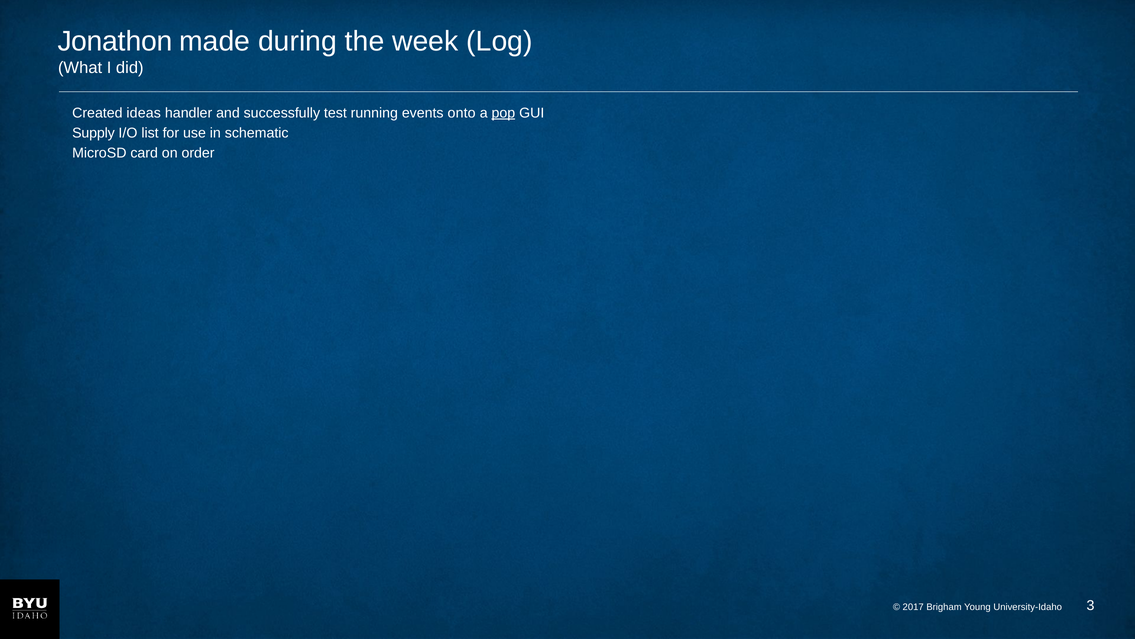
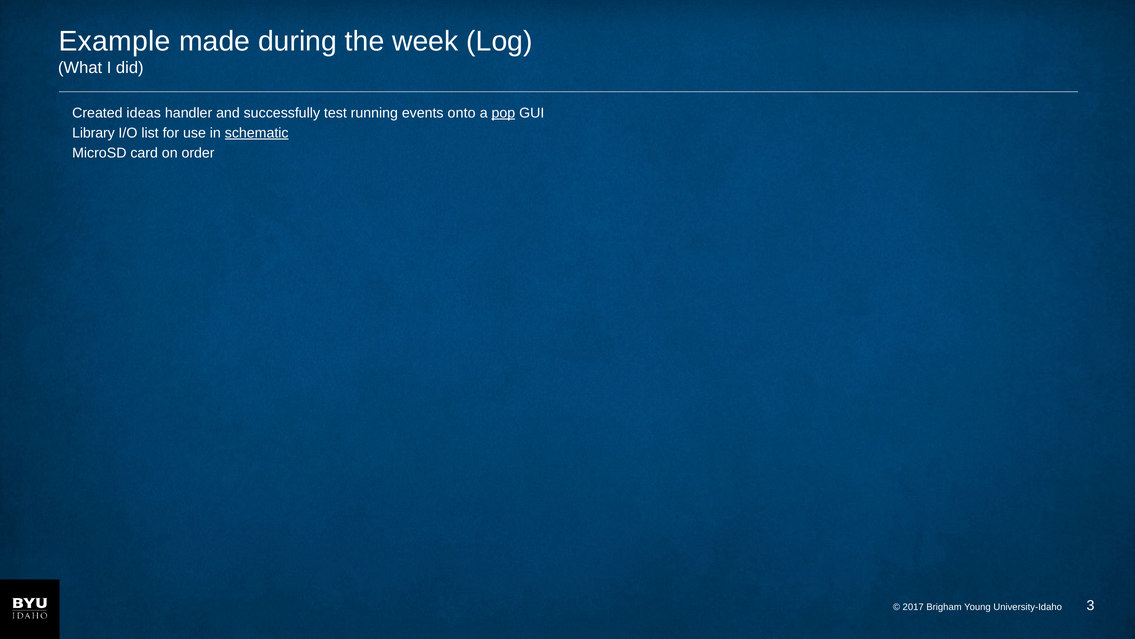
Jonathon: Jonathon -> Example (115, 41)
Supply: Supply -> Library (93, 133)
schematic underline: none -> present (257, 133)
